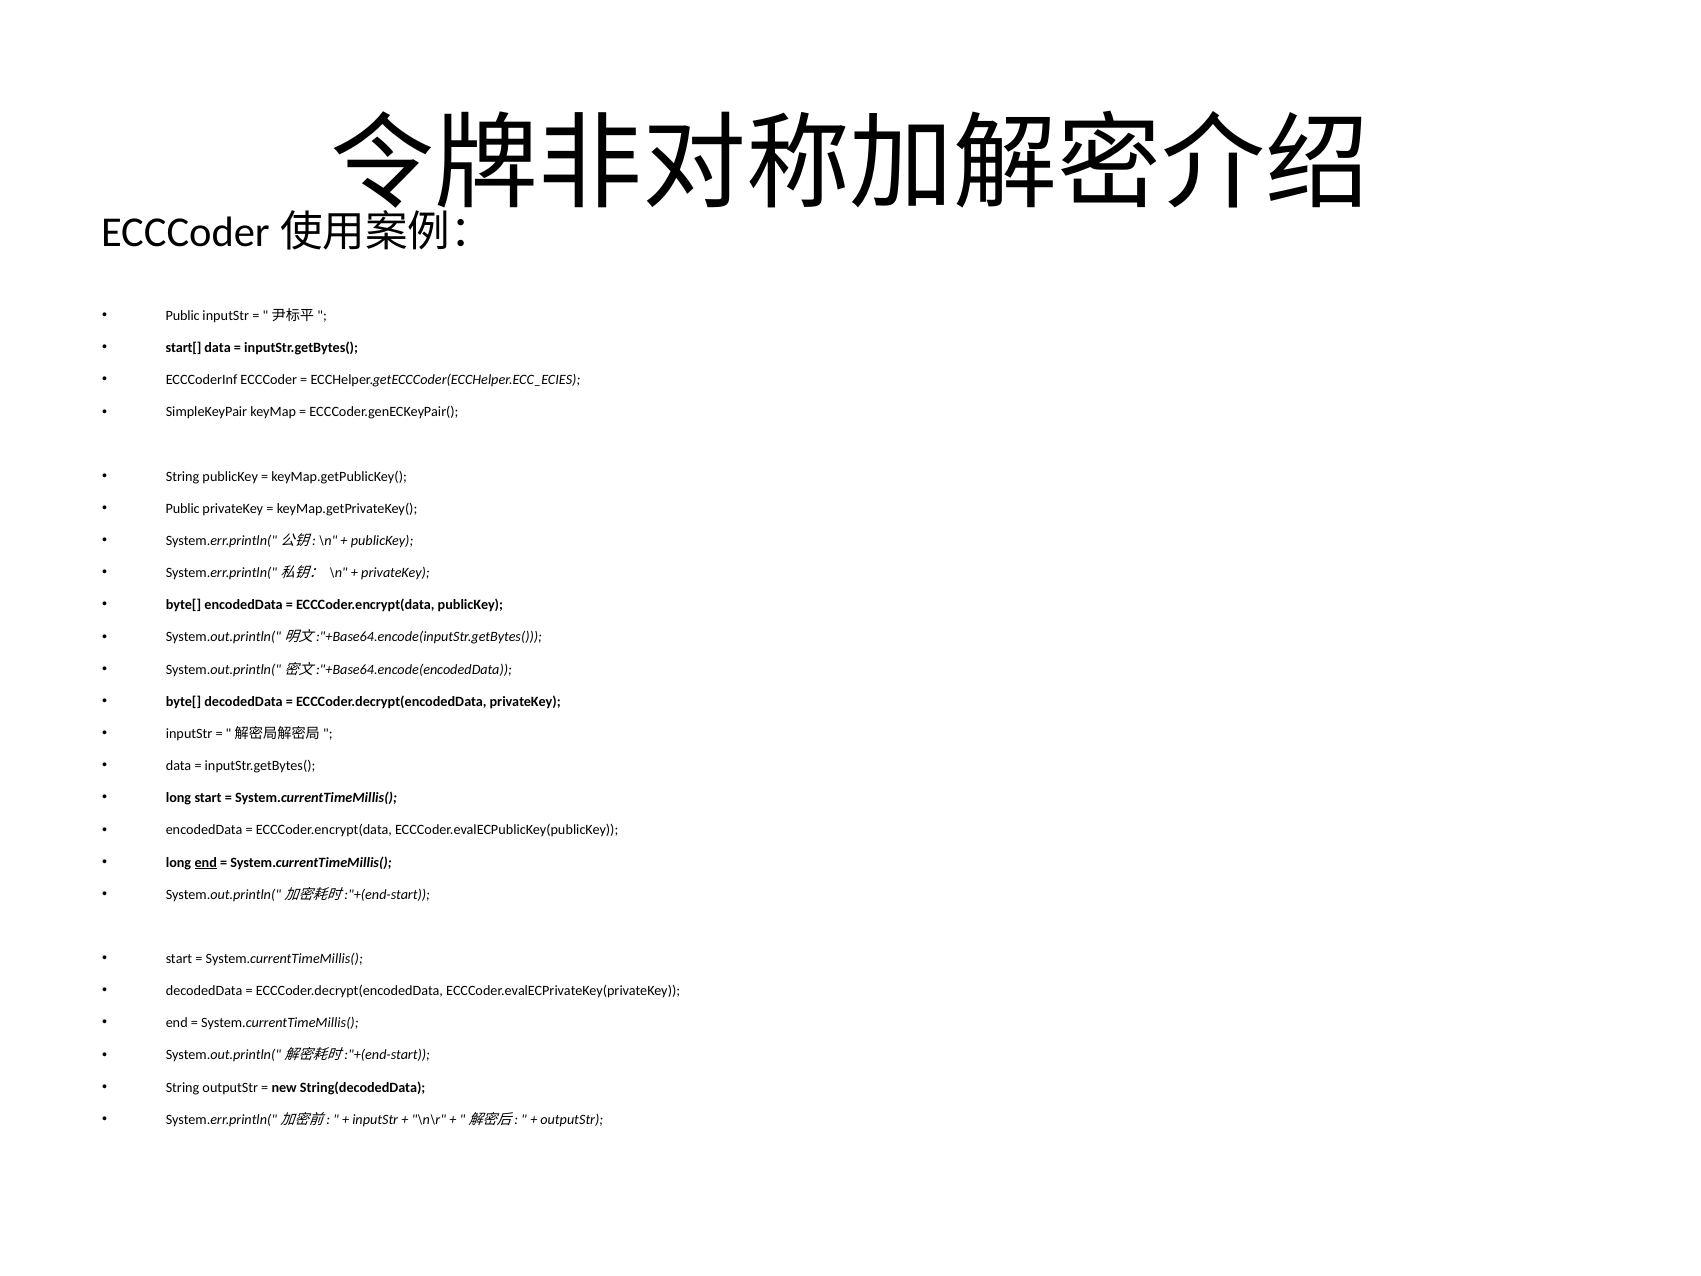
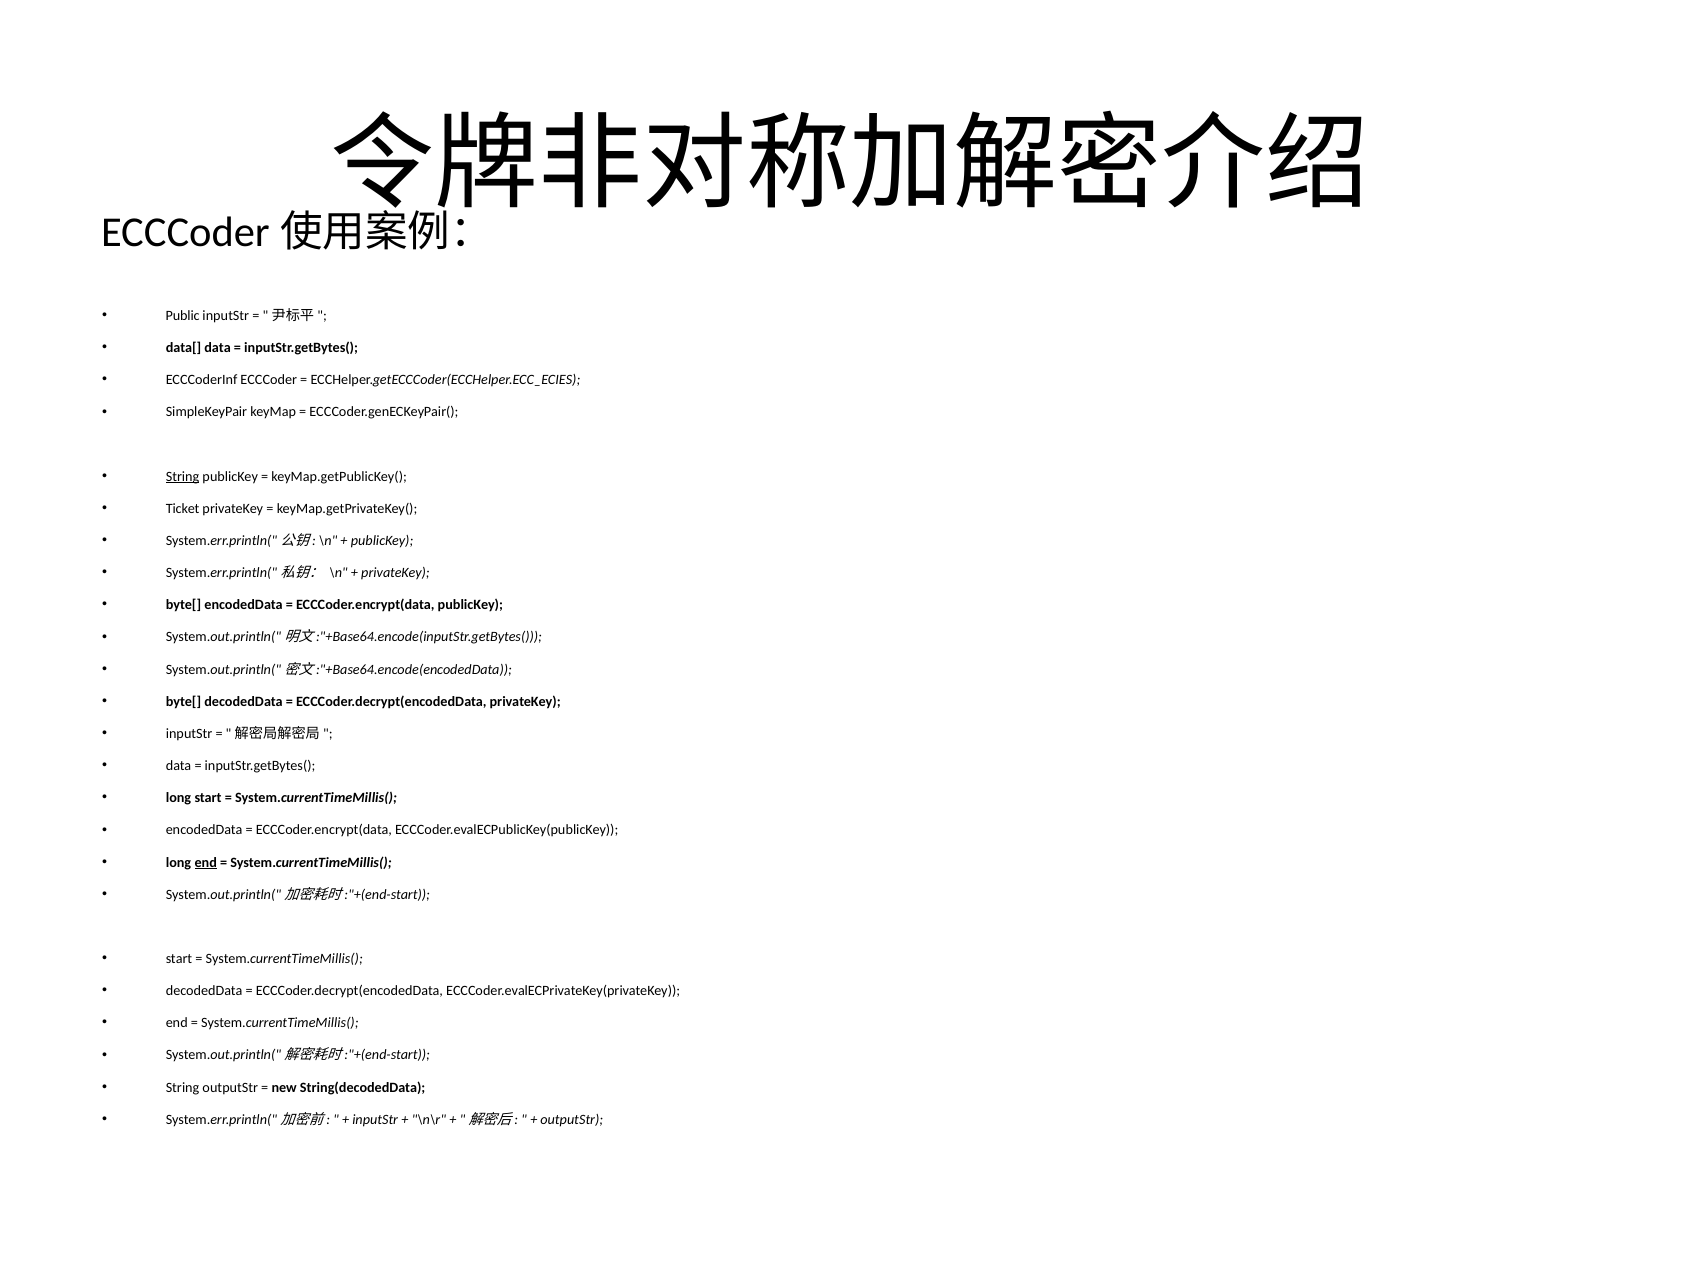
start[: start[ -> data[ (184, 348)
String underline: none -> present (183, 476)
Public: Public -> Ticket (183, 509)
